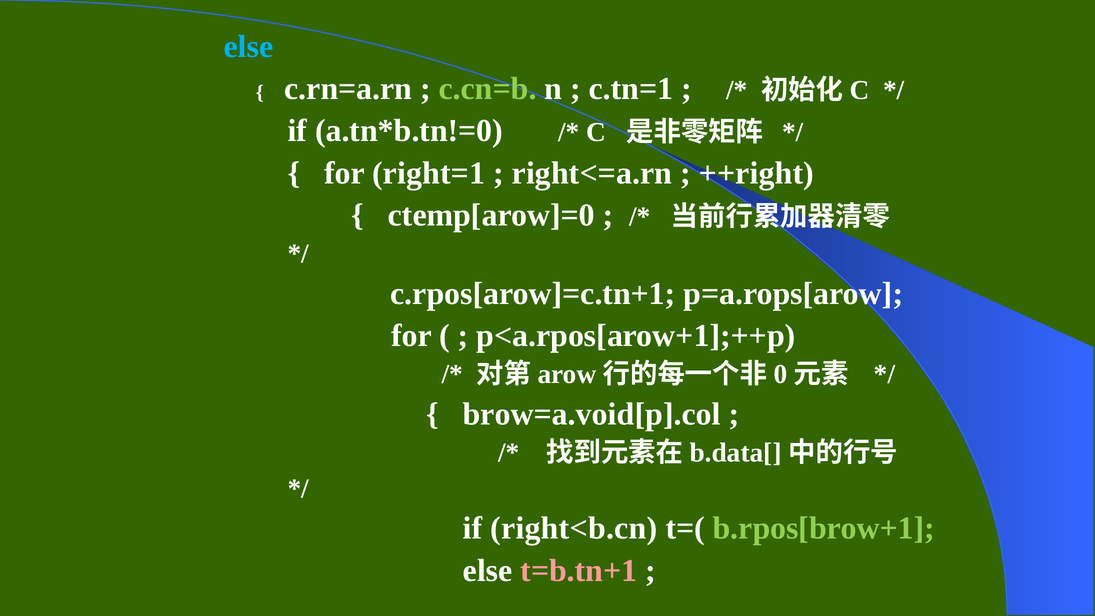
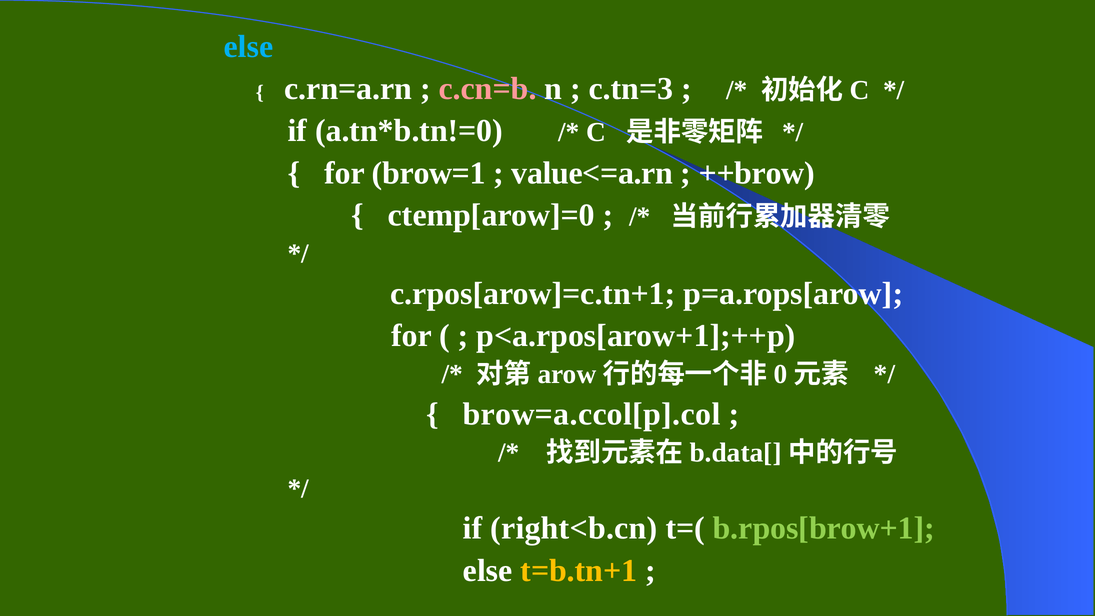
c.cn=b colour: light green -> pink (488, 89)
c.tn=1: c.tn=1 -> c.tn=3 (631, 89)
right=1: right=1 -> brow=1 (429, 173)
right<=a.rn: right<=a.rn -> value<=a.rn (592, 173)
++right: ++right -> ++brow (757, 173)
brow=a.void[p].col: brow=a.void[p].col -> brow=a.ccol[p].col (592, 414)
t=b.tn+1 colour: pink -> yellow (579, 571)
